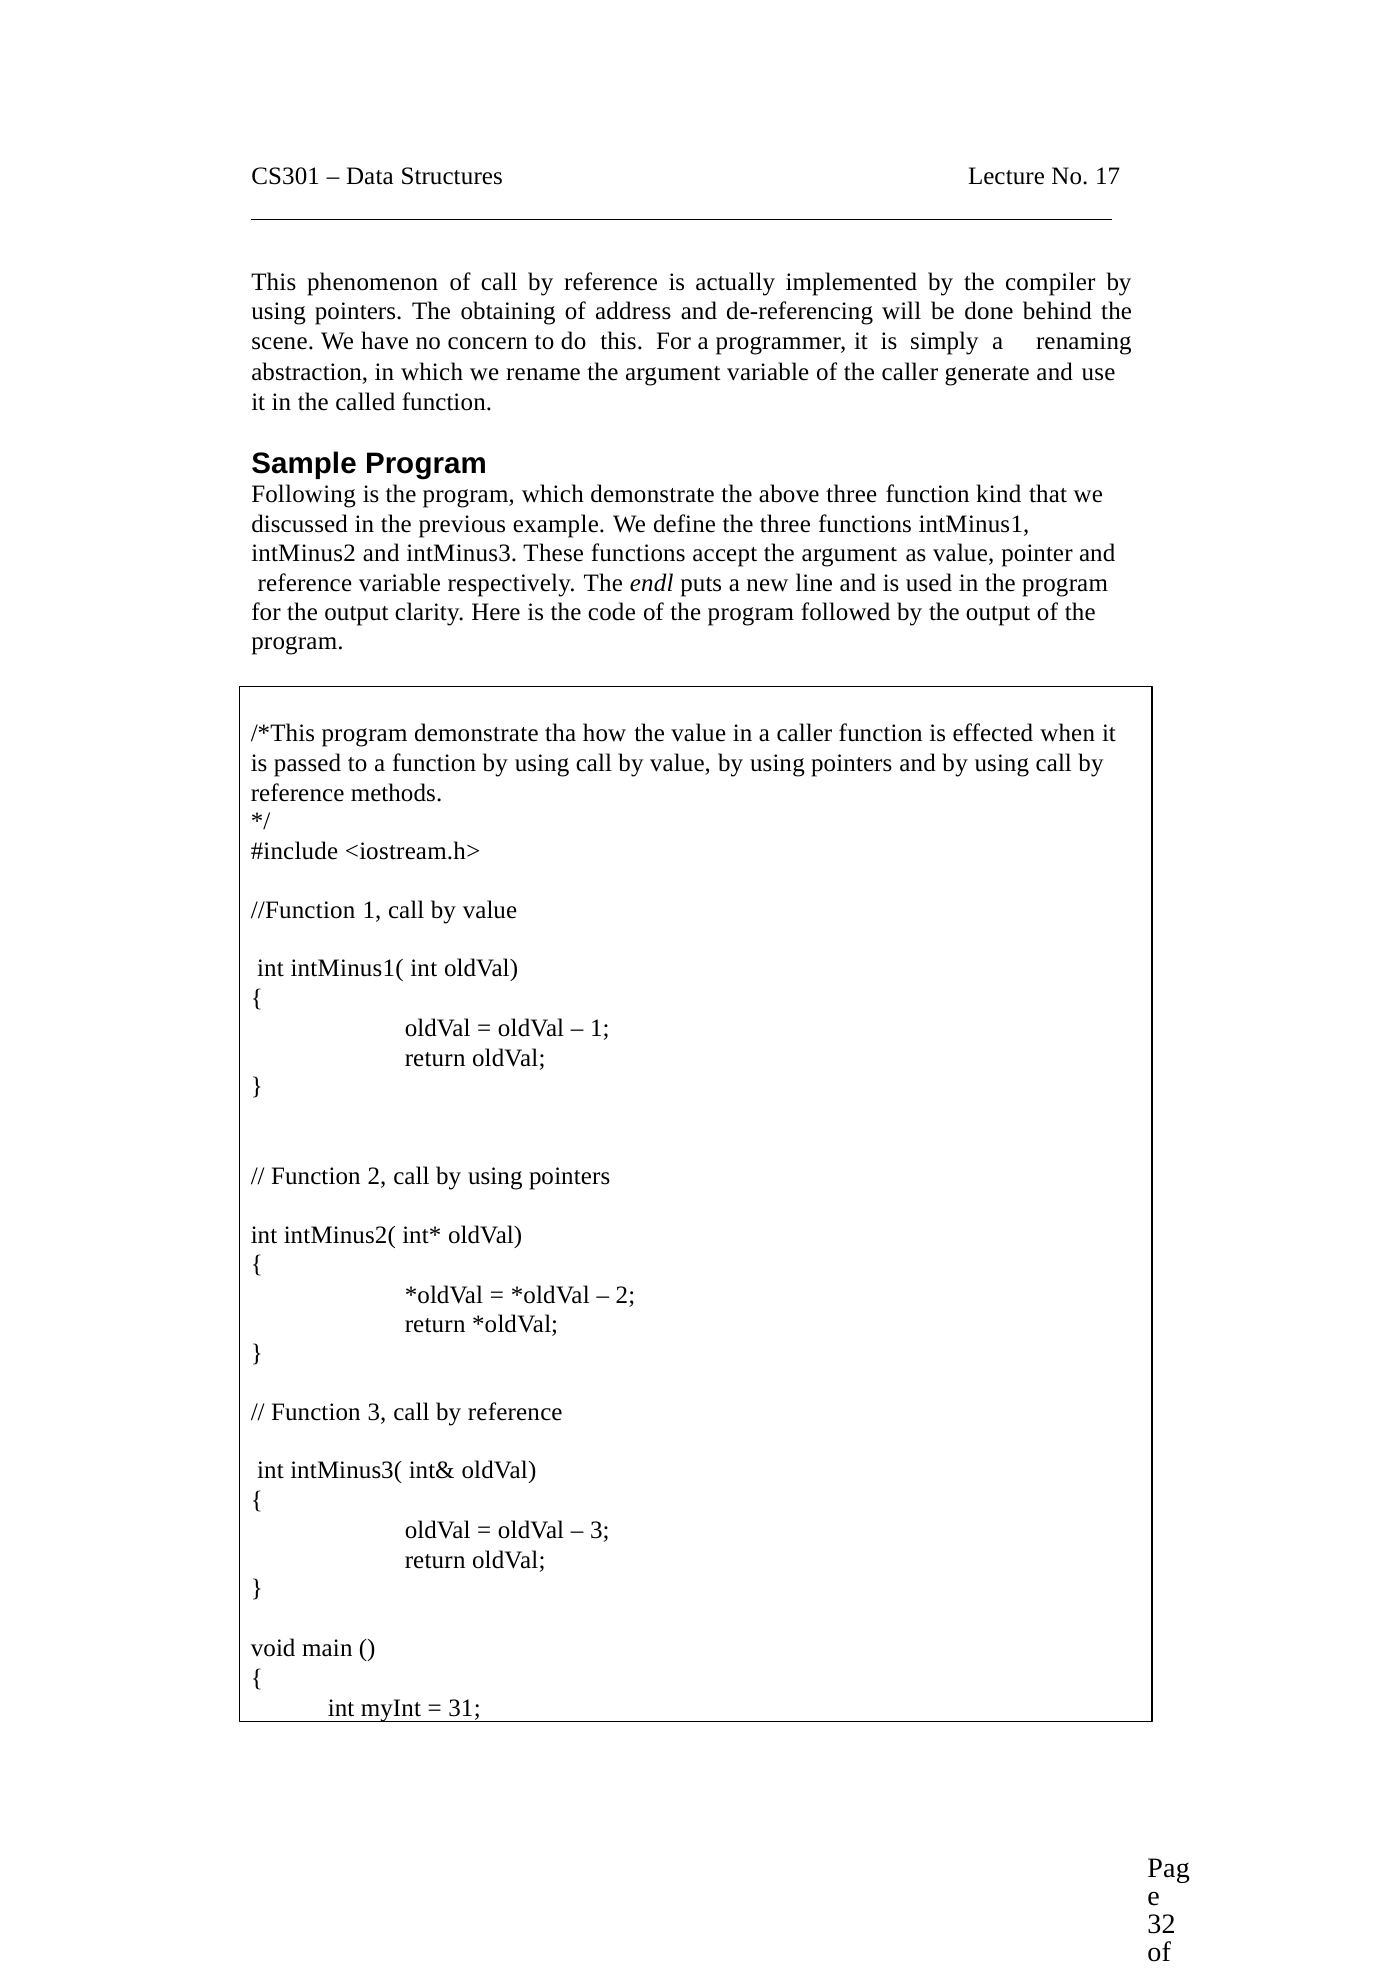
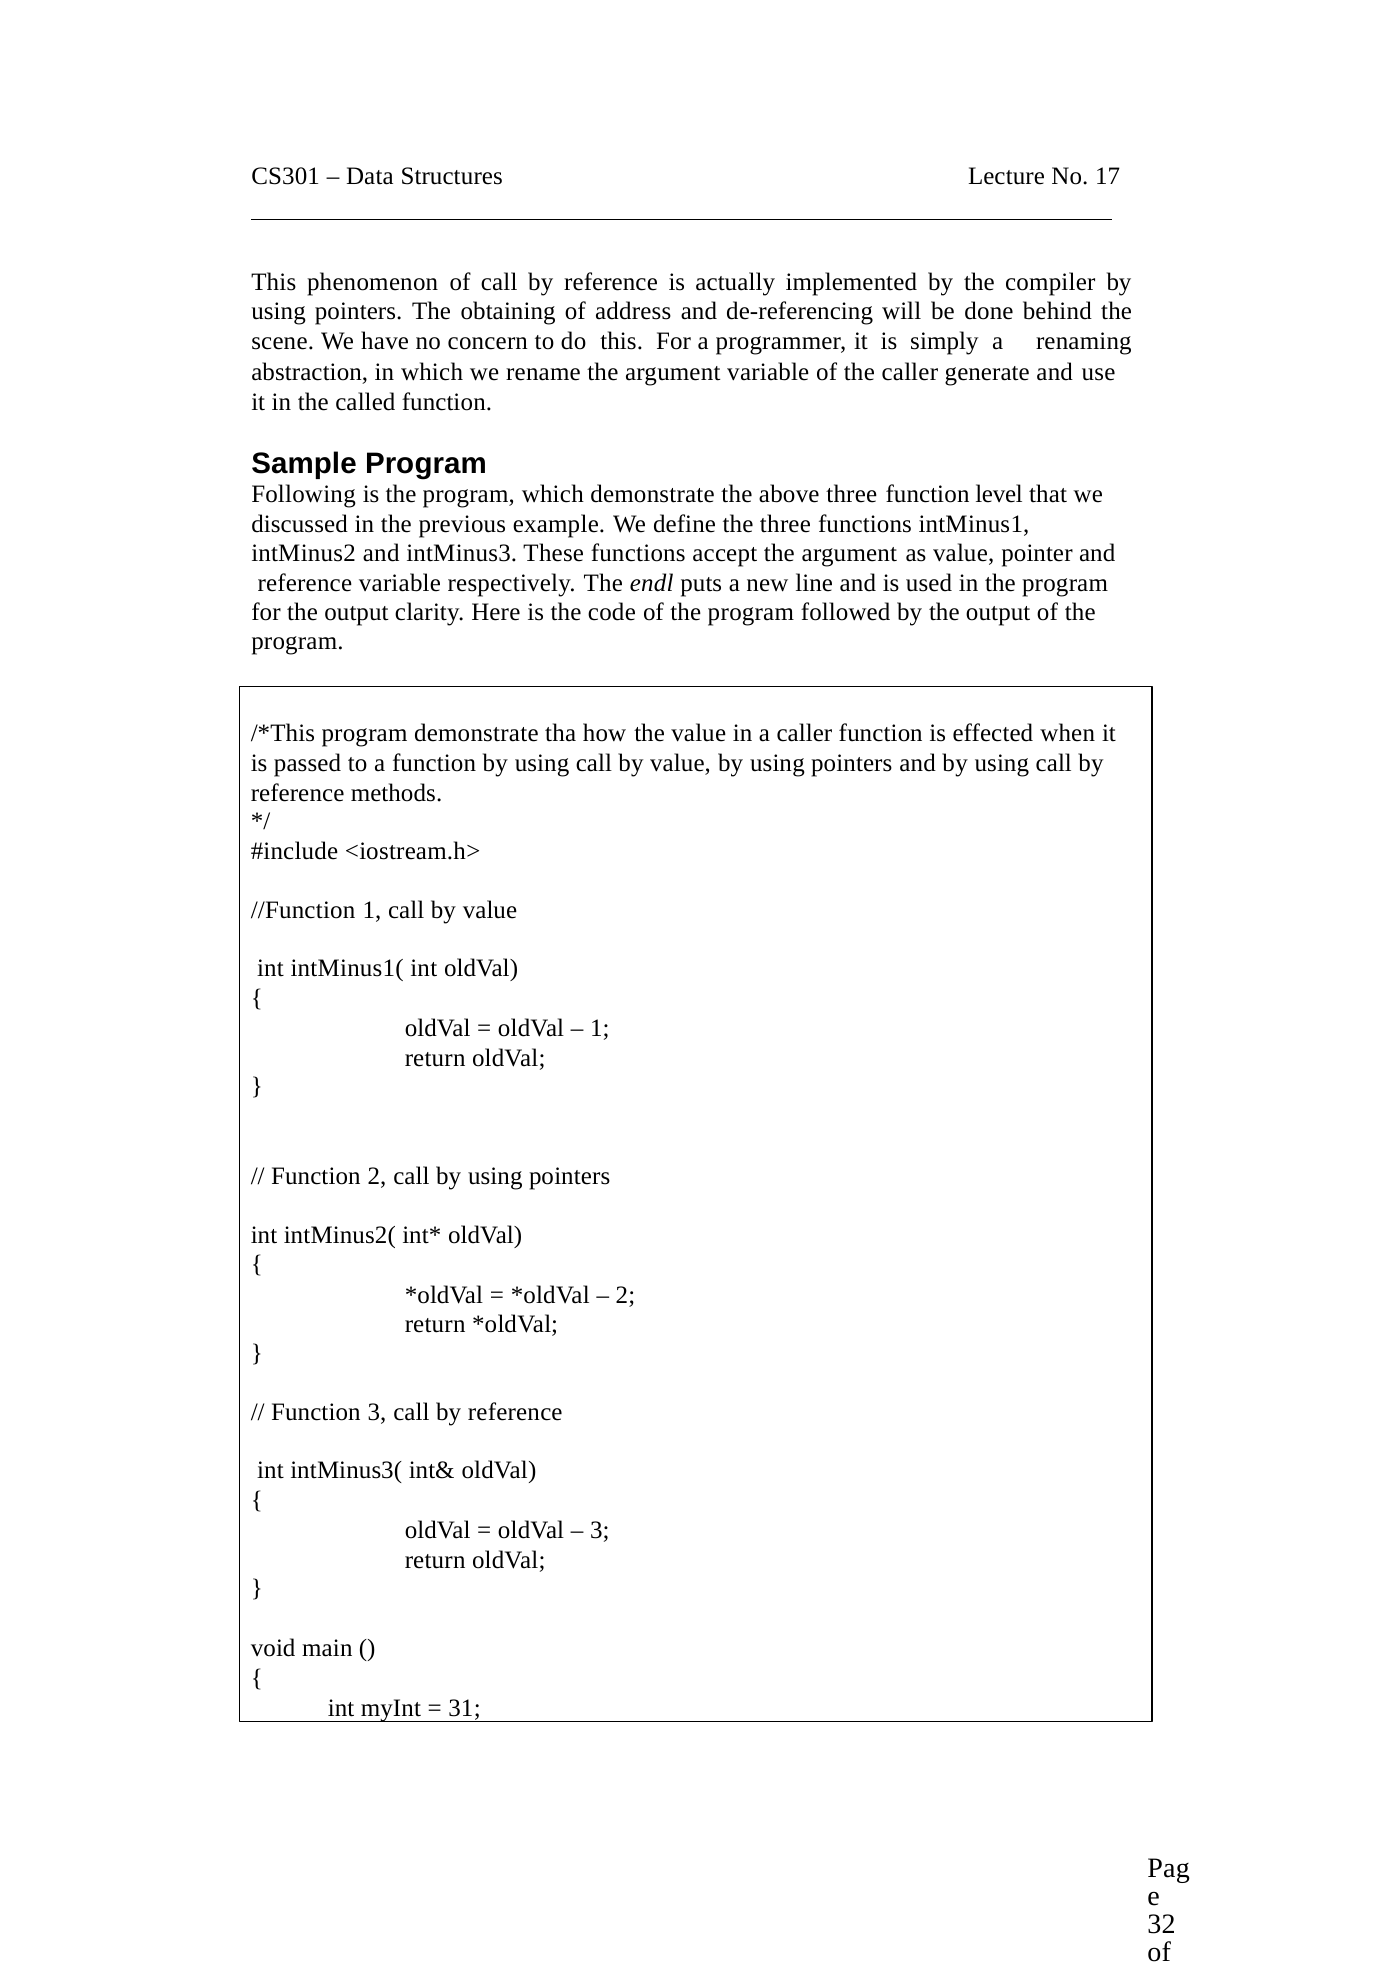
kind: kind -> level (999, 495)
